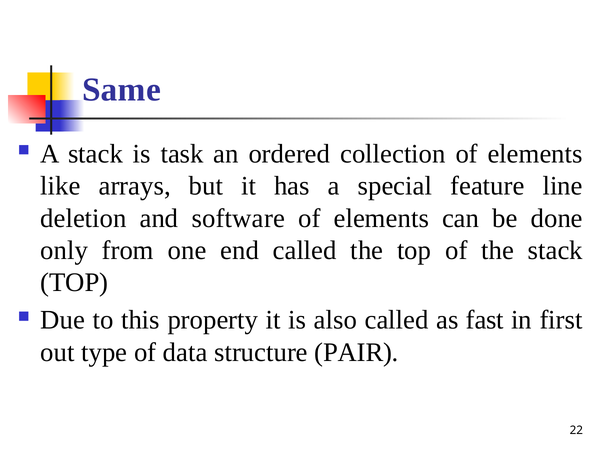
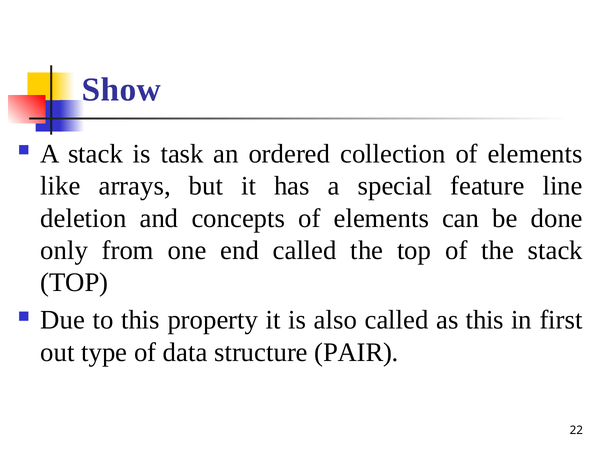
Same: Same -> Show (122, 90)
software: software -> concepts (238, 218)
as fast: fast -> this (485, 320)
